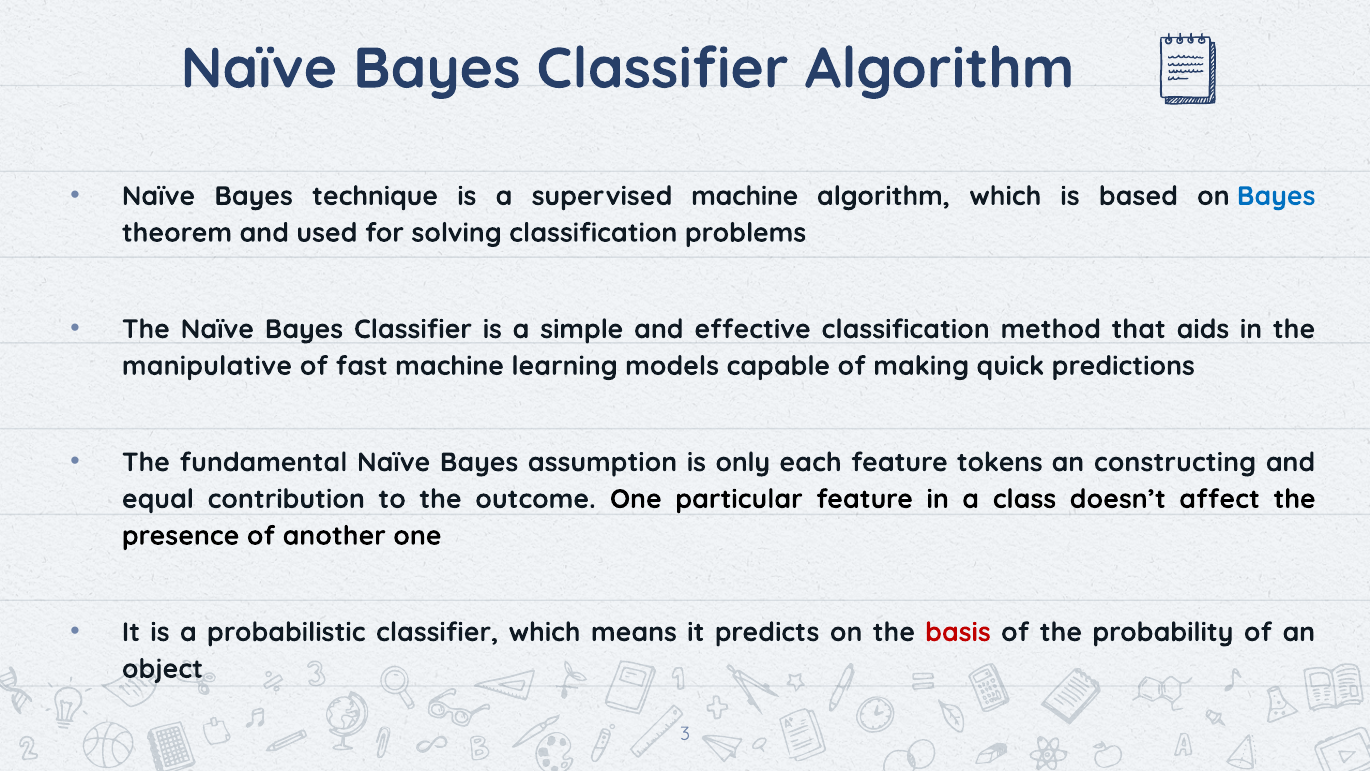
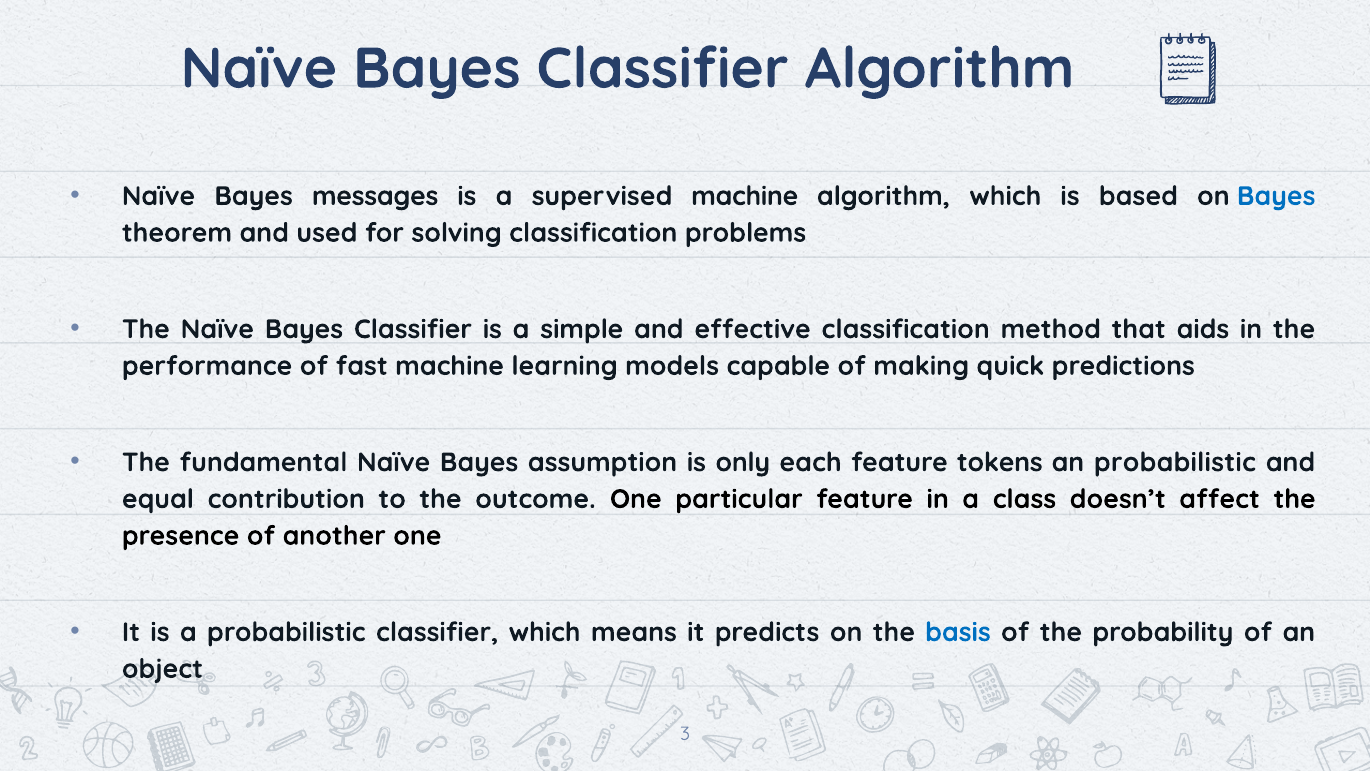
technique: technique -> messages (375, 196)
manipulative: manipulative -> performance (207, 366)
an constructing: constructing -> probabilistic (1175, 462)
basis colour: red -> blue (958, 632)
